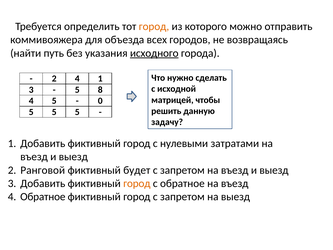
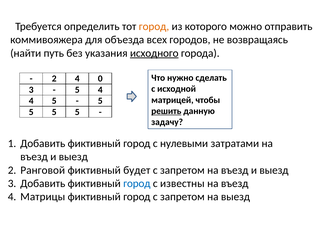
4 1: 1 -> 0 (100, 79)
5 8: 8 -> 4 (100, 90)
0: 0 -> 5 (100, 101)
решить underline: none -> present (166, 111)
город colour: orange -> blue (137, 183)
с обратное: обратное -> известны (182, 183)
4 Обратное: Обратное -> Матрицы (43, 197)
